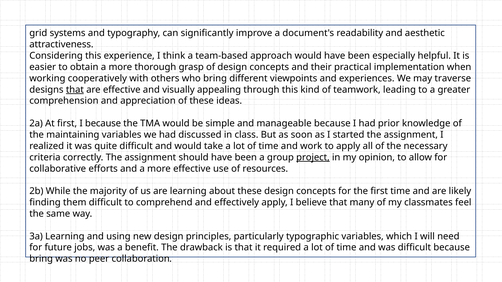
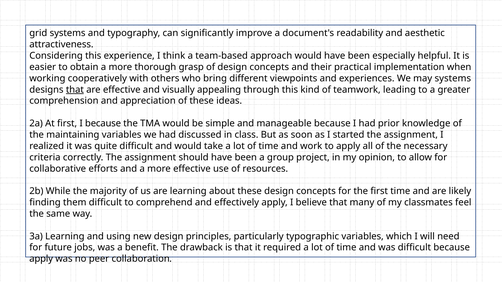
may traverse: traverse -> systems (453, 78)
project underline: present -> none (313, 157)
bring: bring -> apply (41, 259)
